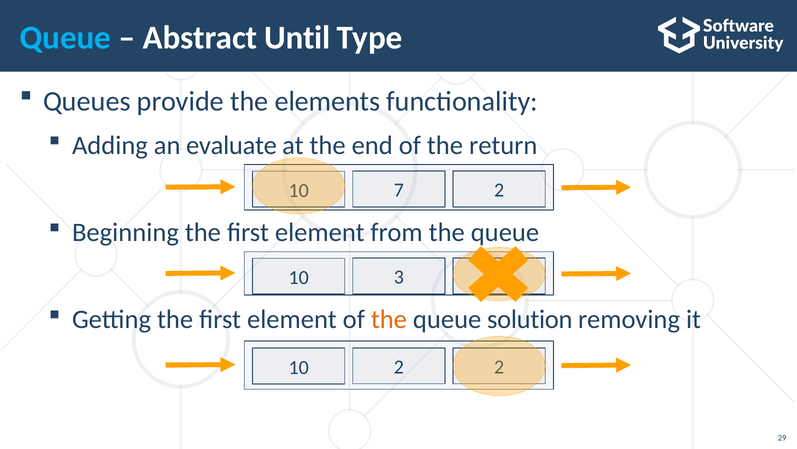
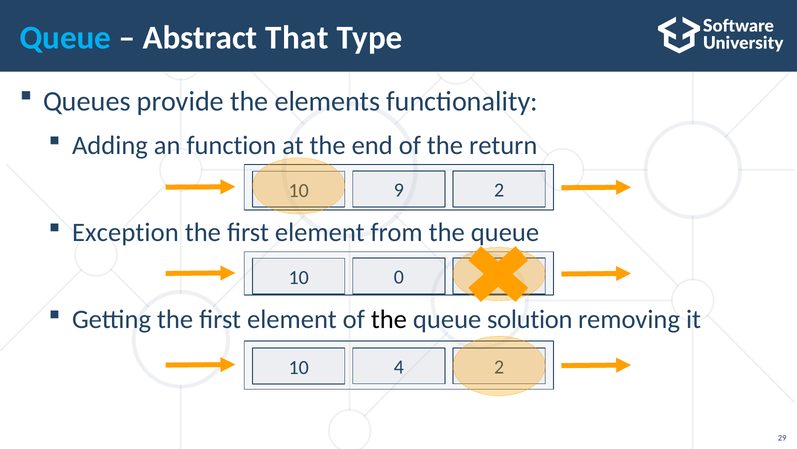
Until: Until -> That (297, 38)
evaluate: evaluate -> function (231, 145)
7: 7 -> 9 (399, 190)
Beginning: Beginning -> Exception (125, 232)
3: 3 -> 0 (399, 277)
the colour: orange -> black (389, 319)
10 2: 2 -> 4 (399, 367)
